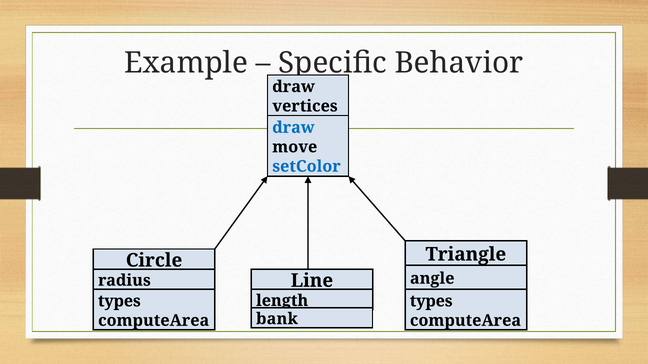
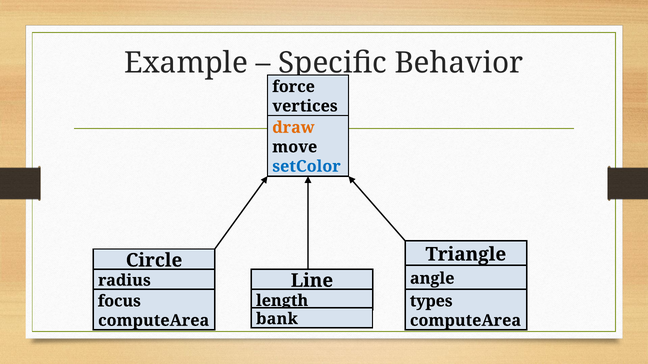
draw: draw -> force (294, 87)
draw colour: blue -> orange (293, 128)
types: types -> focus (119, 301)
